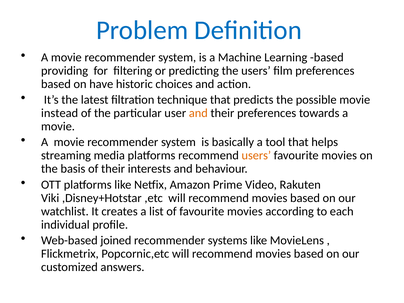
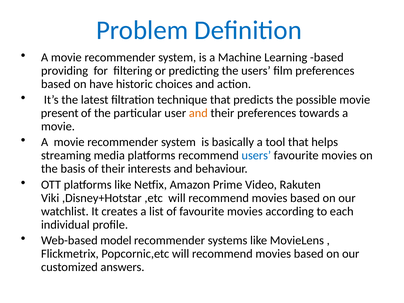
instead: instead -> present (60, 113)
users colour: orange -> blue (256, 156)
joined: joined -> model (116, 240)
